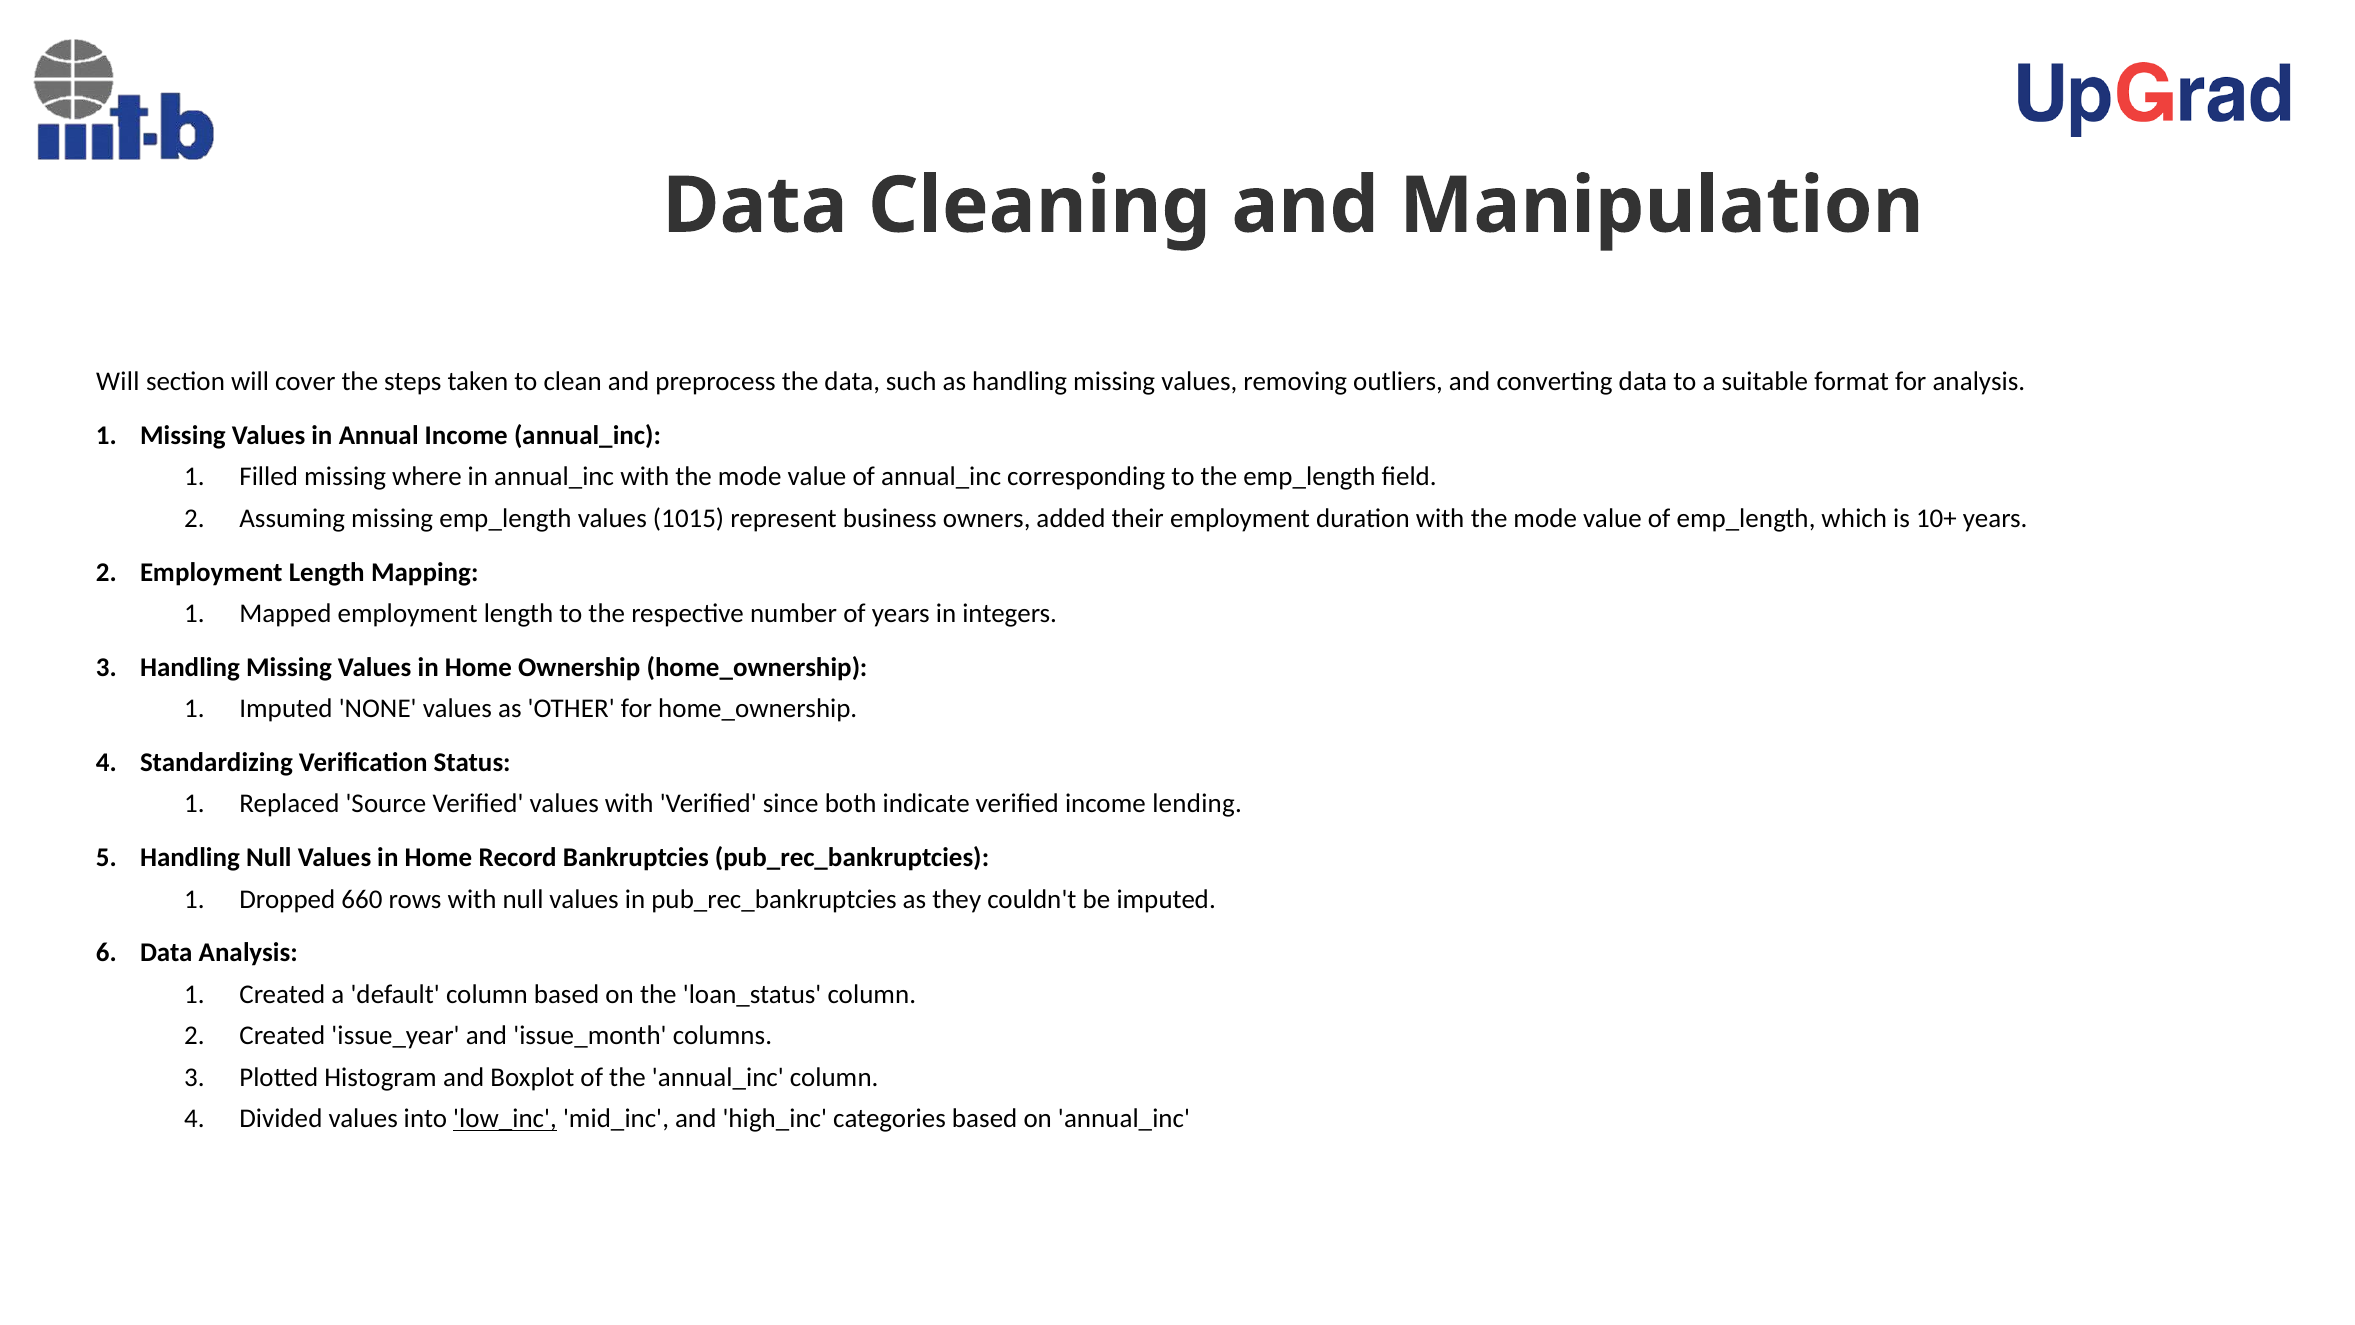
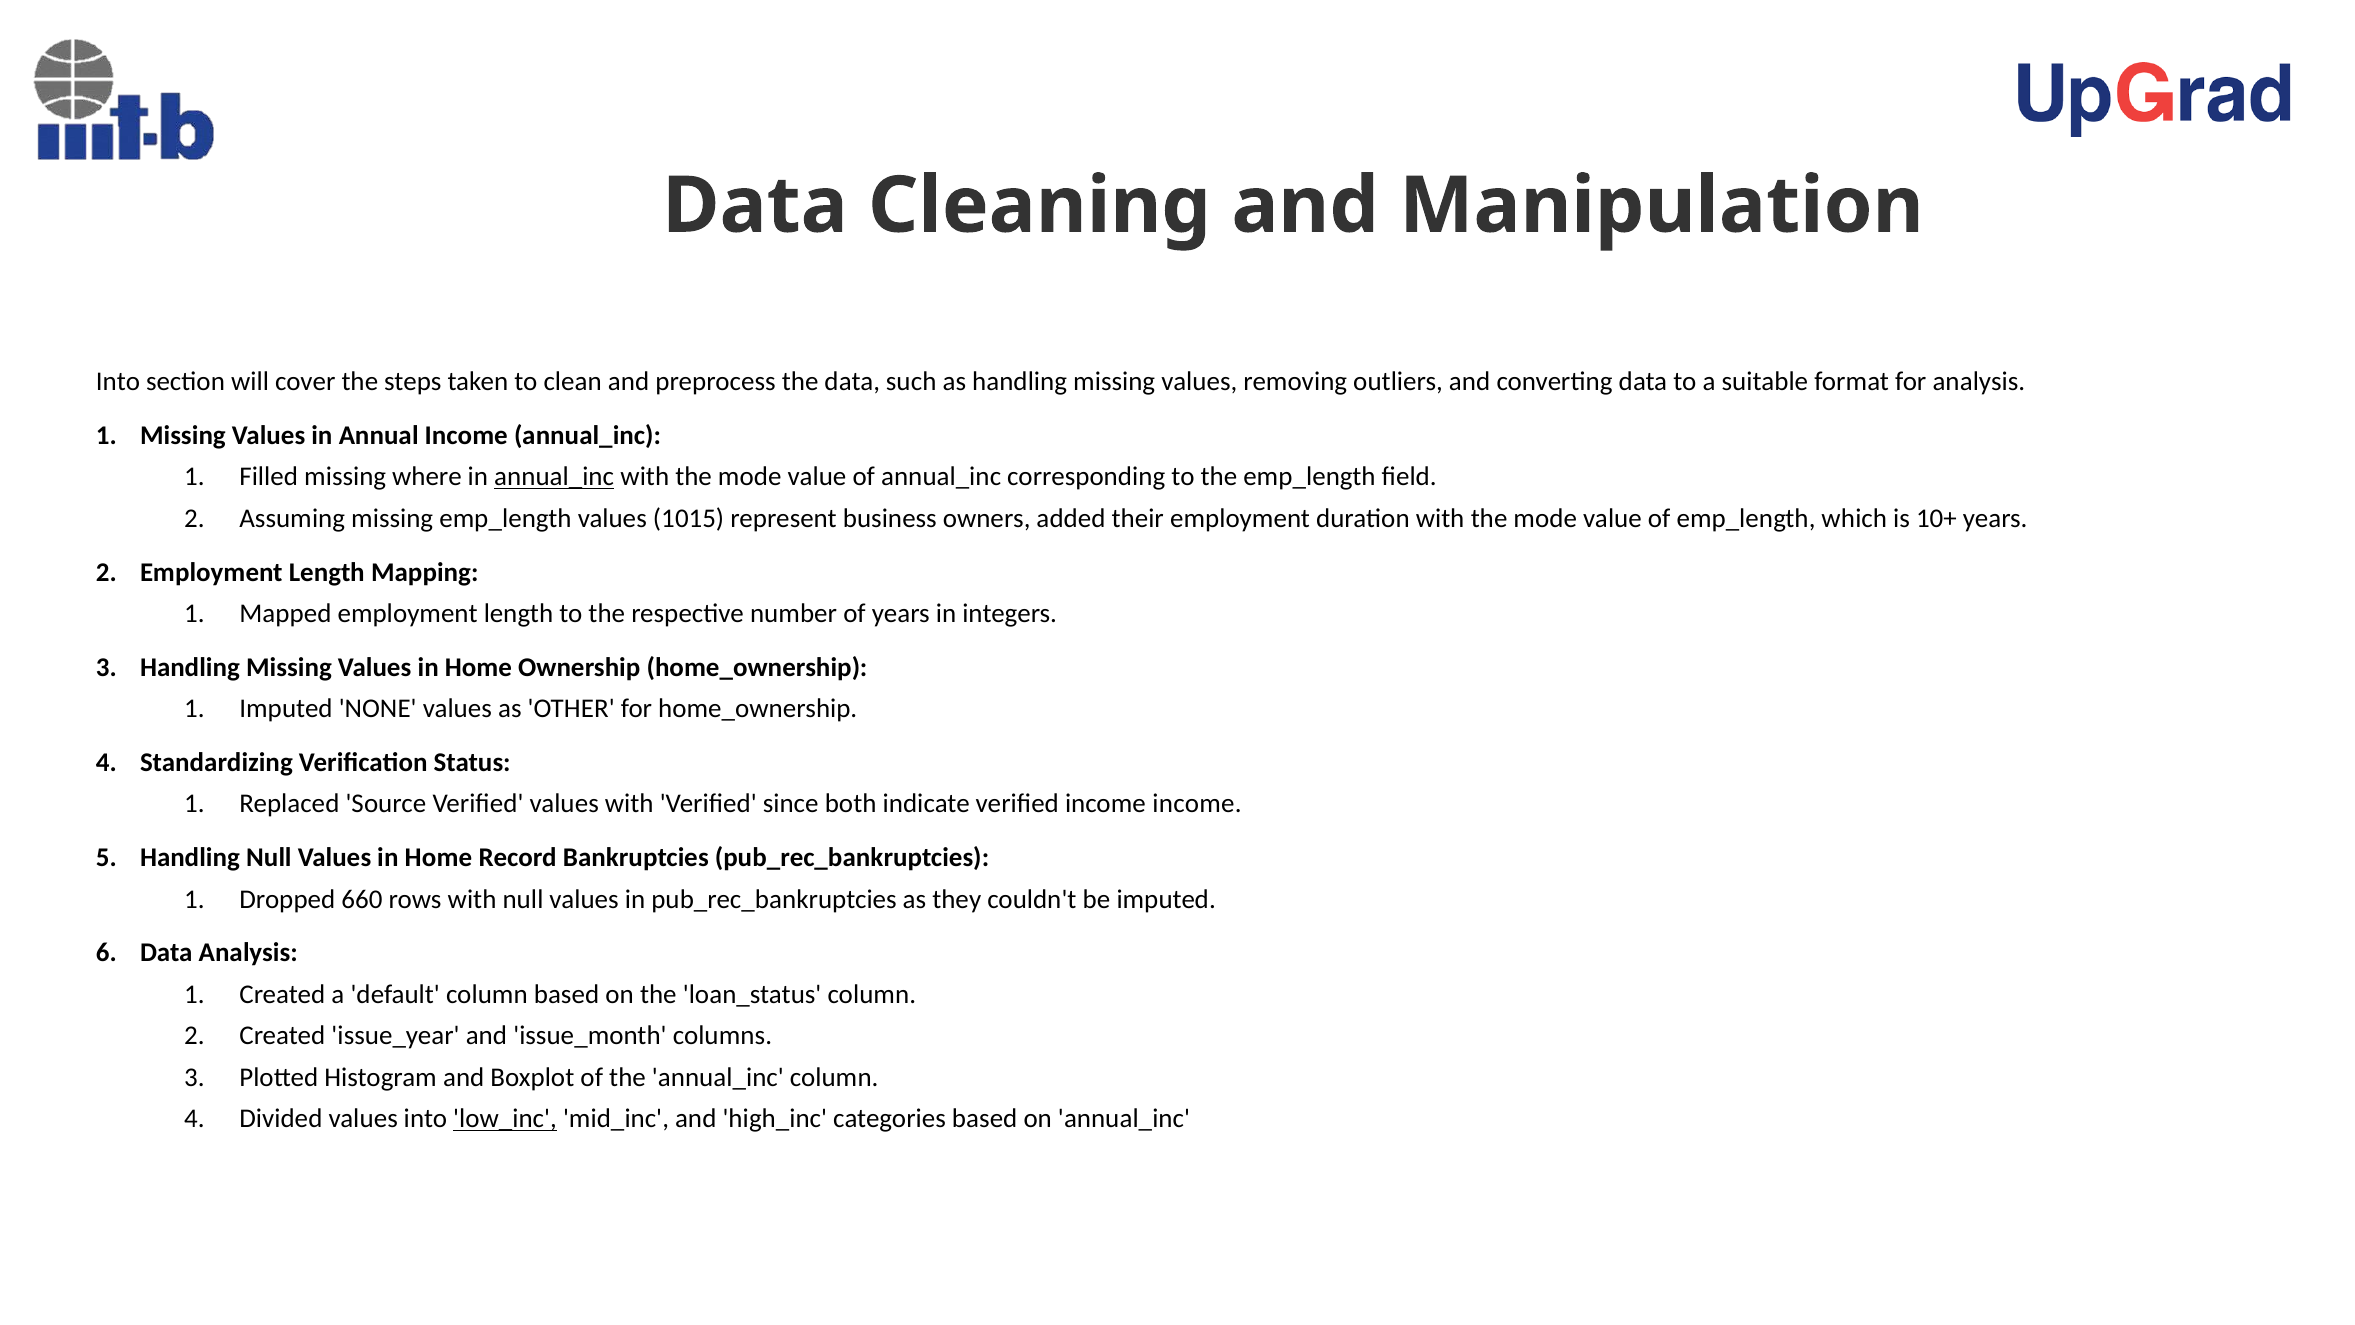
Will: Will -> Into (118, 382)
annual_inc underline: none -> present (554, 477)
income lending: lending -> income (1197, 804)
